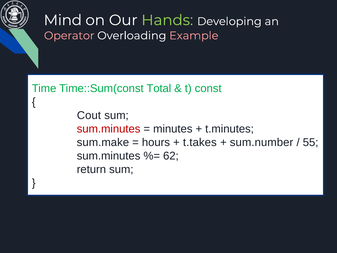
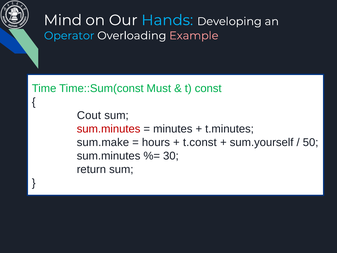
Hands colour: light green -> light blue (167, 20)
Operator colour: pink -> light blue (69, 36)
Total: Total -> Must (159, 88)
t.takes: t.takes -> t.const (200, 142)
sum.number: sum.number -> sum.yourself (262, 142)
55: 55 -> 50 (311, 142)
62: 62 -> 30 (171, 156)
